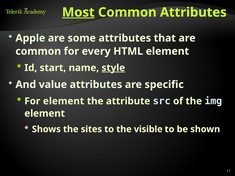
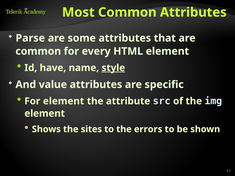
Most underline: present -> none (78, 12)
Apple: Apple -> Parse (30, 38)
start: start -> have (53, 68)
visible: visible -> errors (148, 129)
